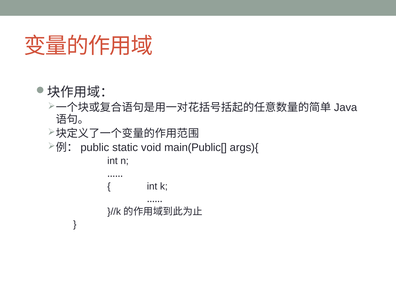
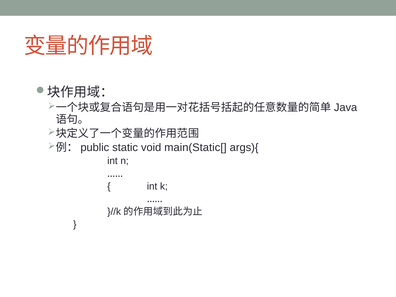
main(Public[: main(Public[ -> main(Static[ (195, 148)
